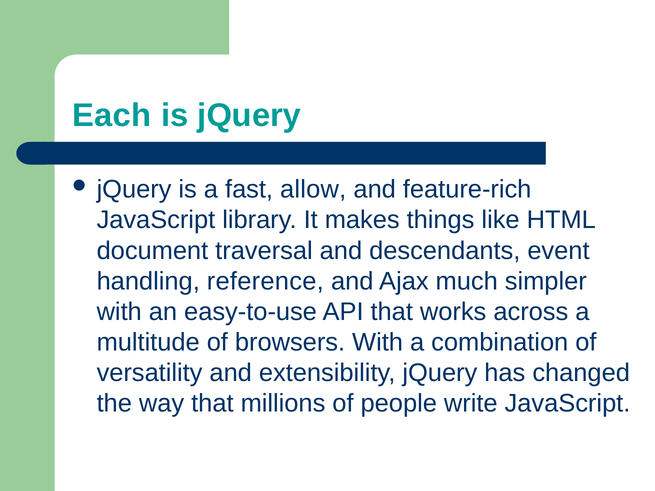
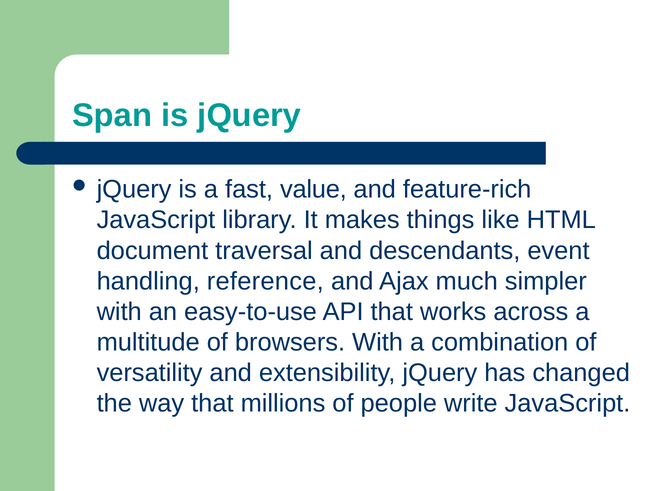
Each: Each -> Span (112, 115)
allow: allow -> value (313, 190)
